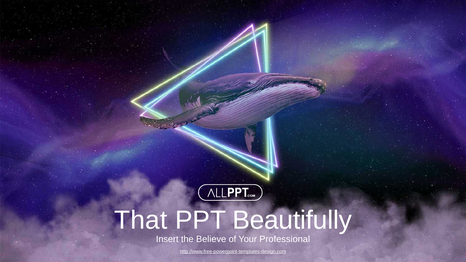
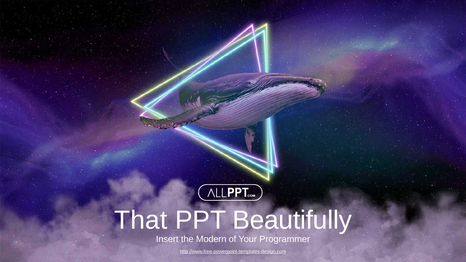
Believe: Believe -> Modern (211, 239)
Professional: Professional -> Programmer (285, 239)
